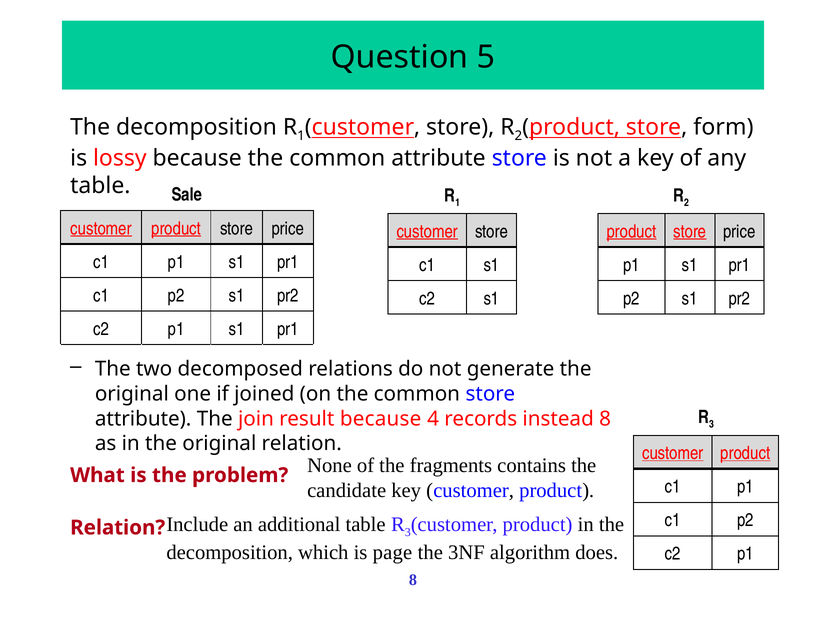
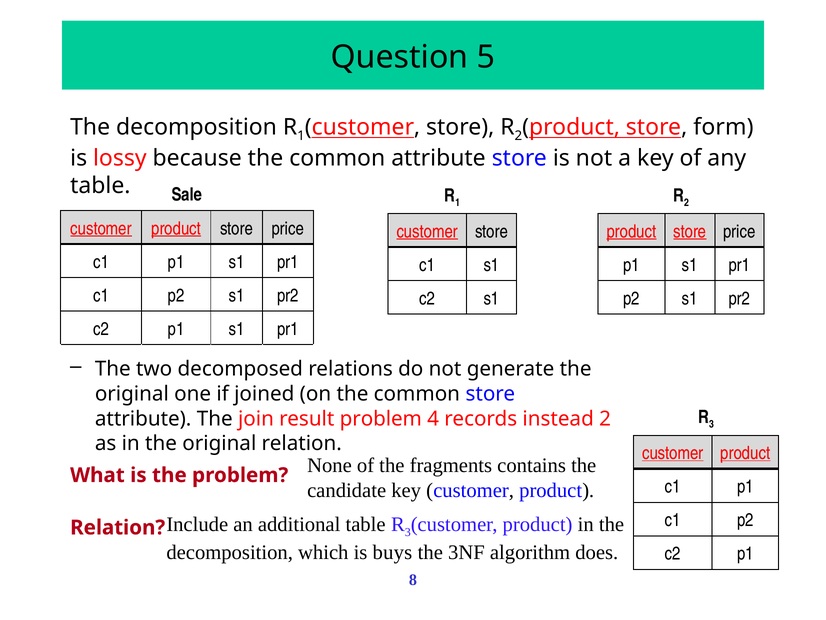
result because: because -> problem (381, 418)
instead 8: 8 -> 2 (605, 418)
page: page -> buys (392, 552)
